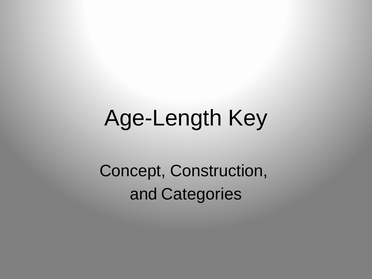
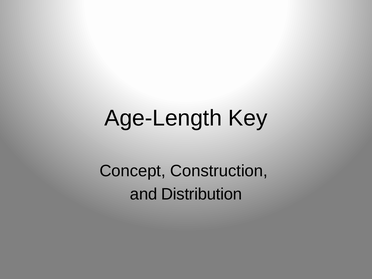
Categories: Categories -> Distribution (202, 194)
